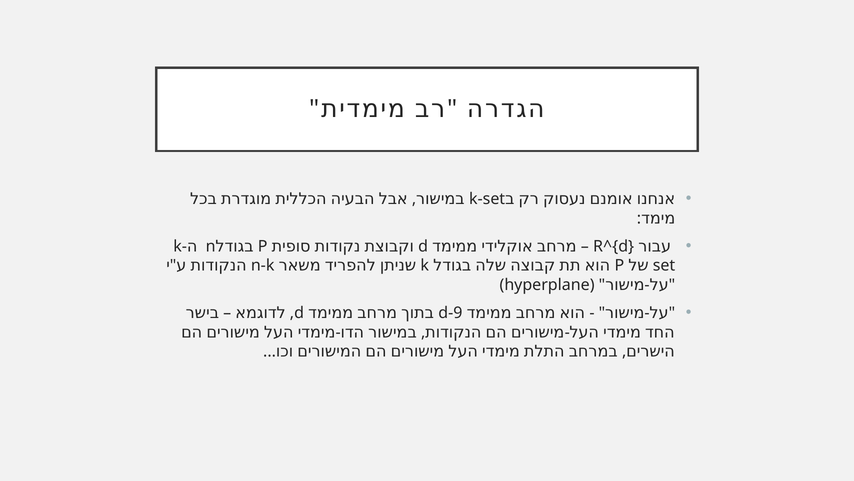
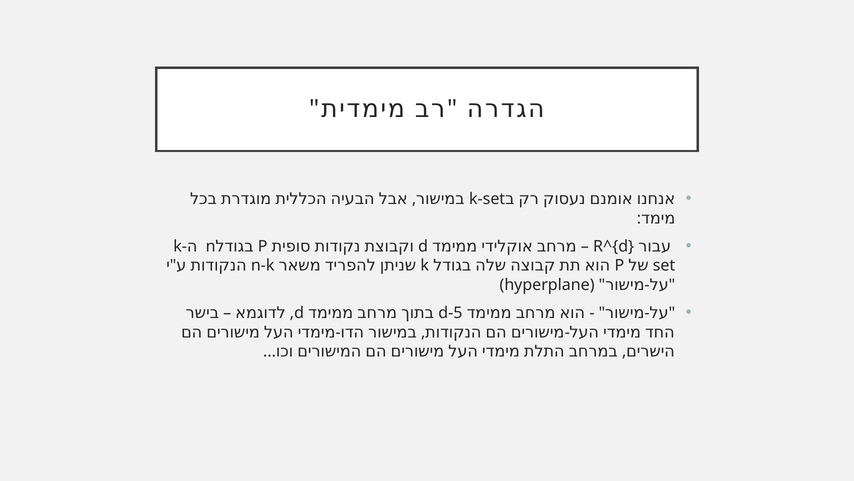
d-9: d-9 -> d-5 (450, 313)
